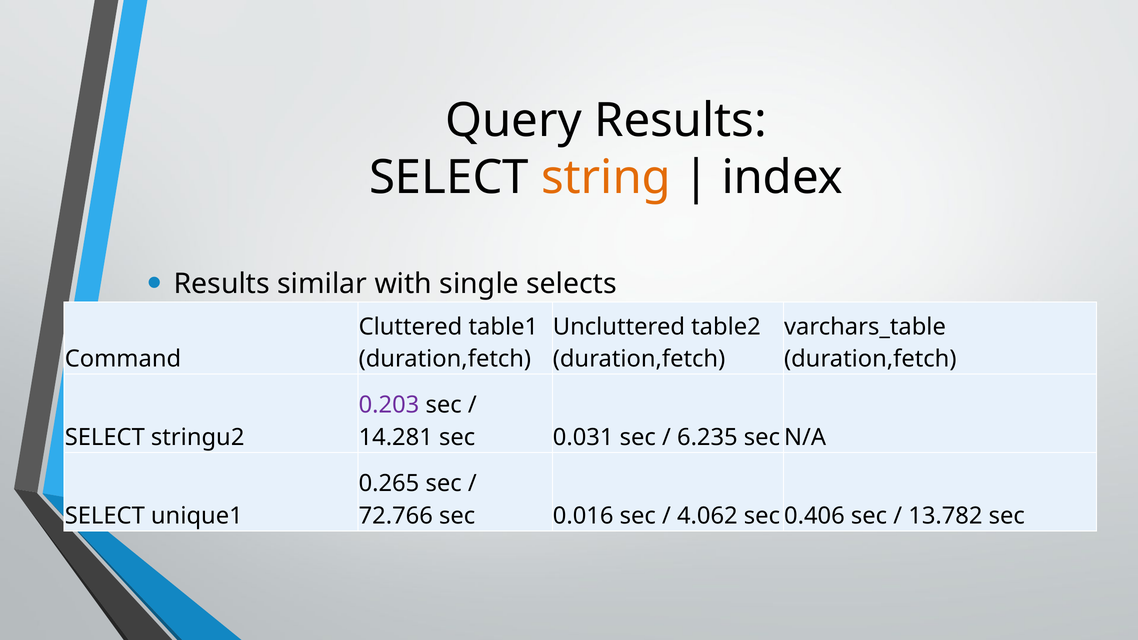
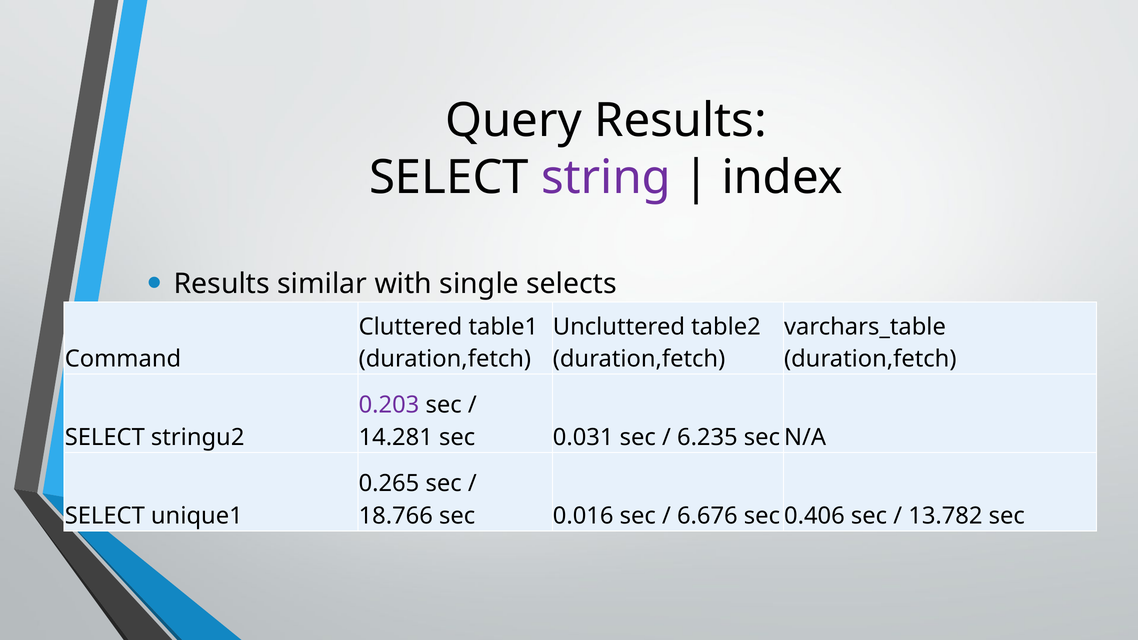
string colour: orange -> purple (606, 178)
72.766: 72.766 -> 18.766 (396, 516)
4.062: 4.062 -> 6.676 (707, 516)
